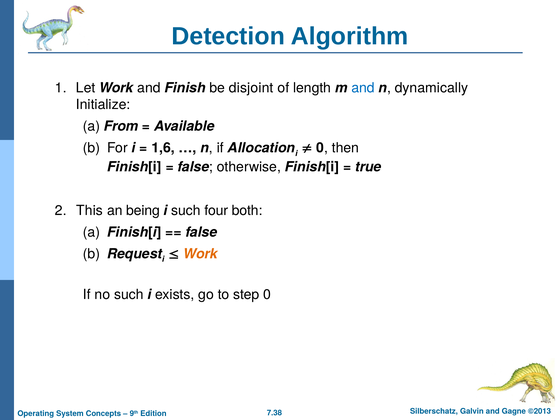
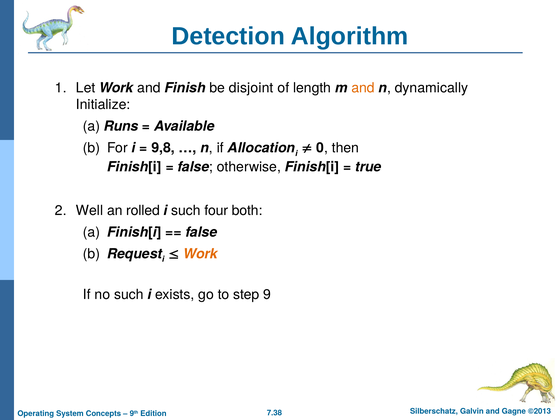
and colour: blue -> orange (363, 88)
From: From -> Runs (121, 126)
1,6: 1,6 -> 9,8 (163, 148)
This: This -> Well (90, 210)
being: being -> rolled (143, 210)
step 0: 0 -> 9 (267, 295)
